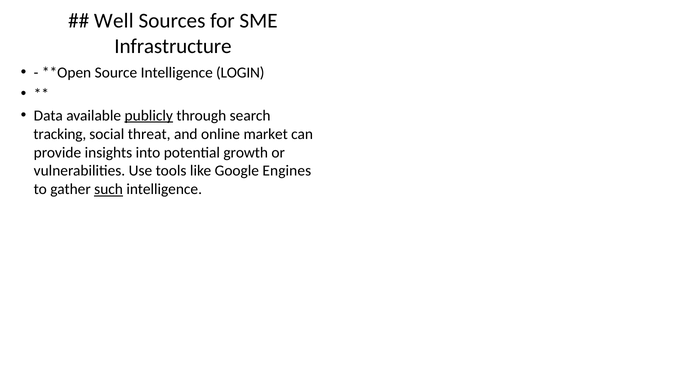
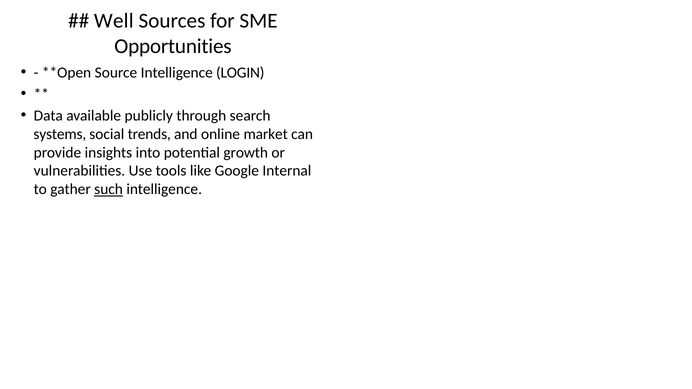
Infrastructure: Infrastructure -> Opportunities (173, 46)
publicly underline: present -> none (149, 116)
tracking: tracking -> systems (60, 134)
threat: threat -> trends (149, 134)
Engines: Engines -> Internal (287, 171)
